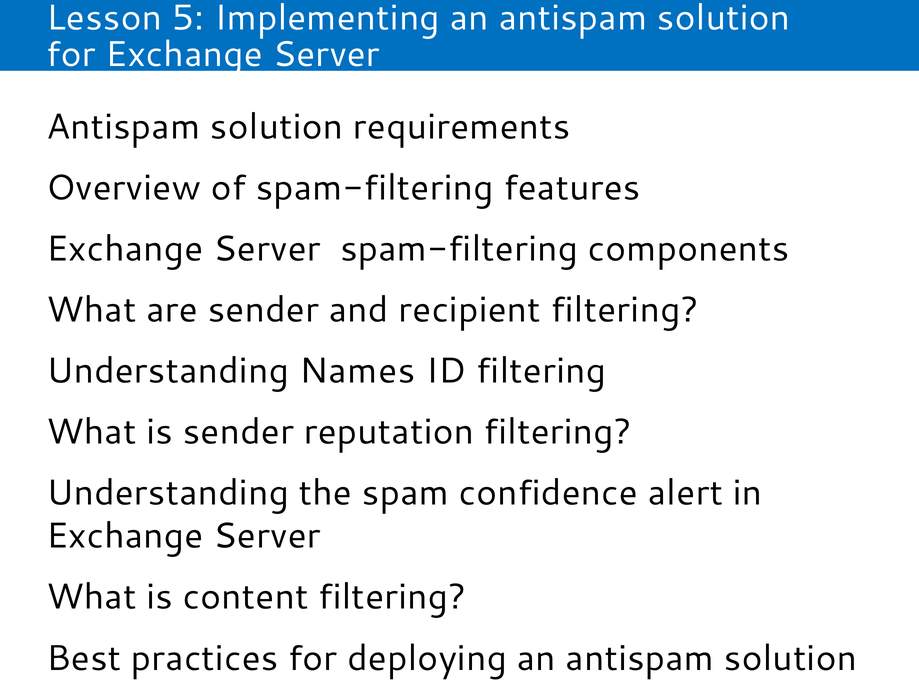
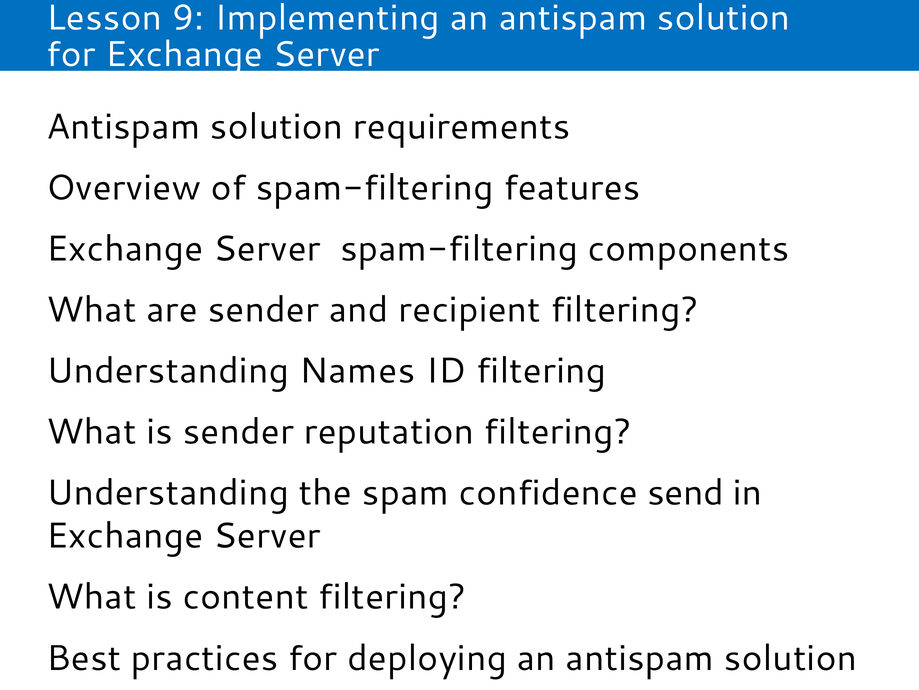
5: 5 -> 9 (188, 18)
alert: alert -> send (686, 493)
